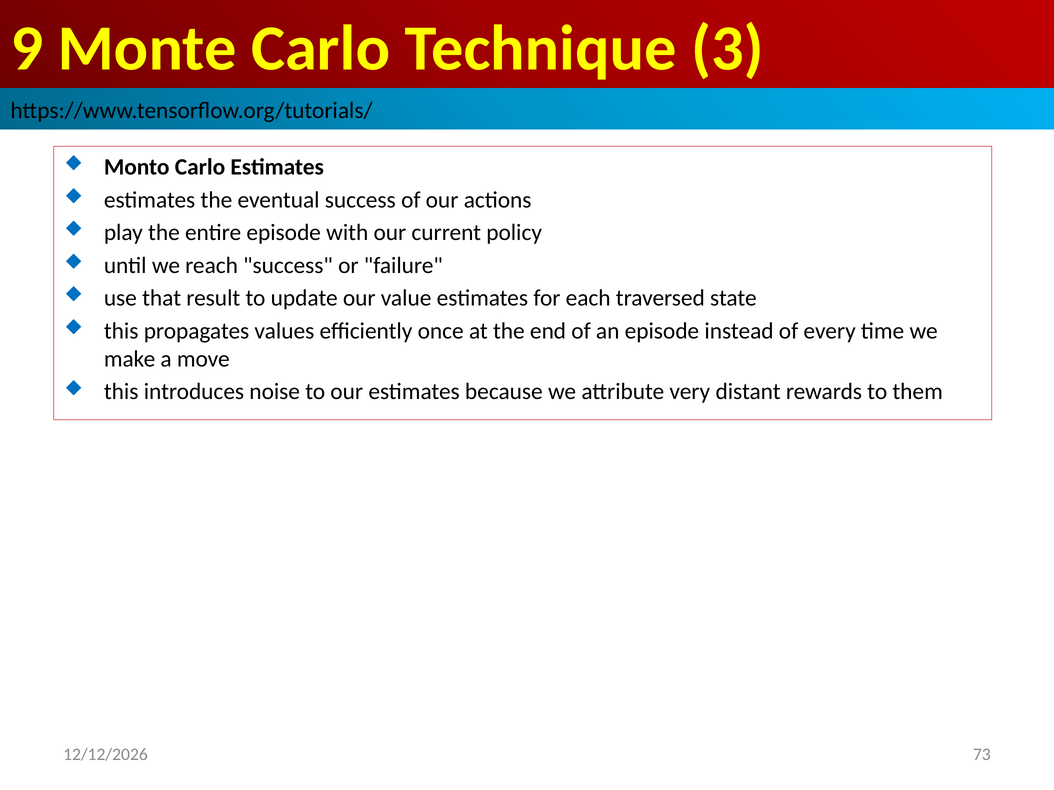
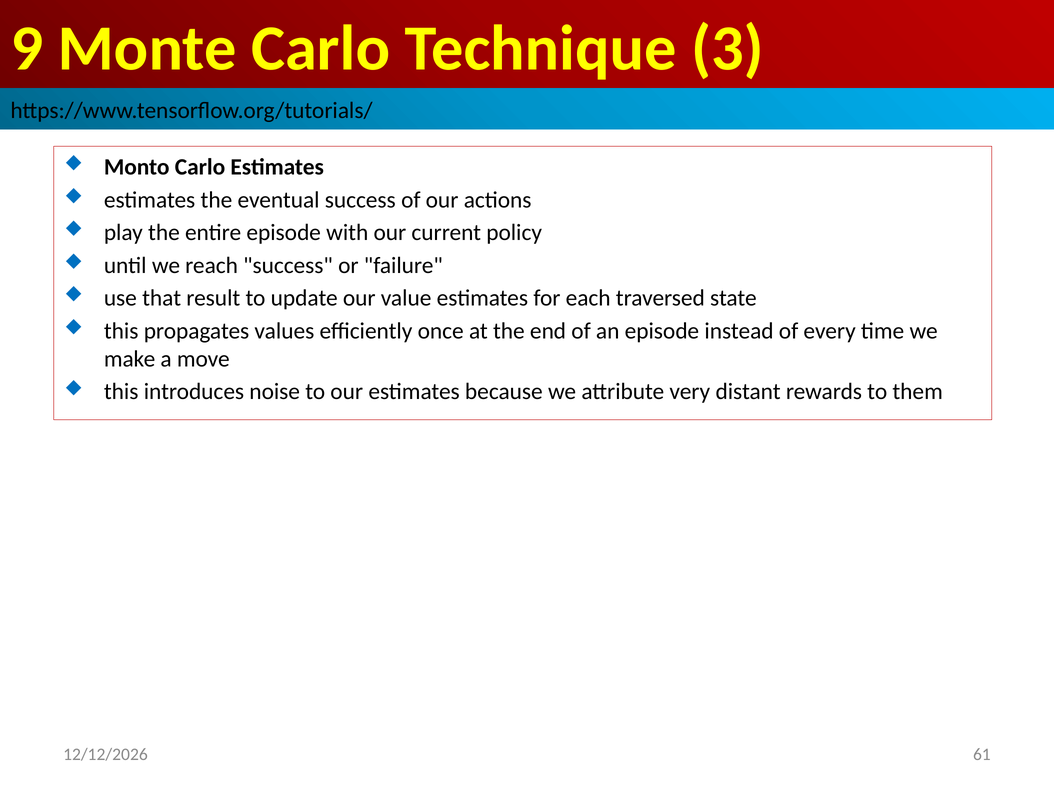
73: 73 -> 61 (982, 755)
